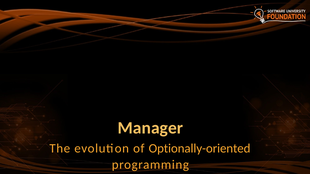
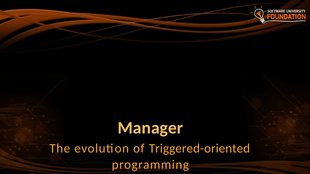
Optionally-oriented: Optionally-oriented -> Triggered-oriented (199, 149)
